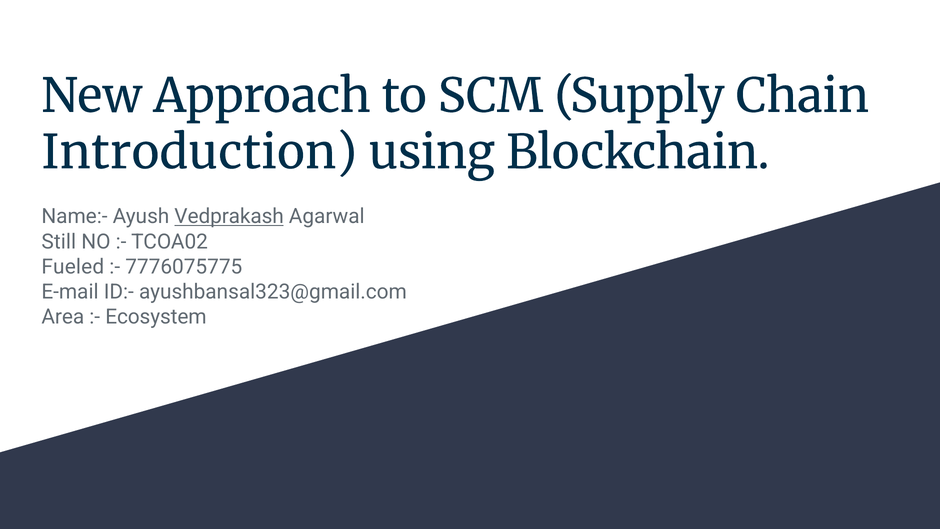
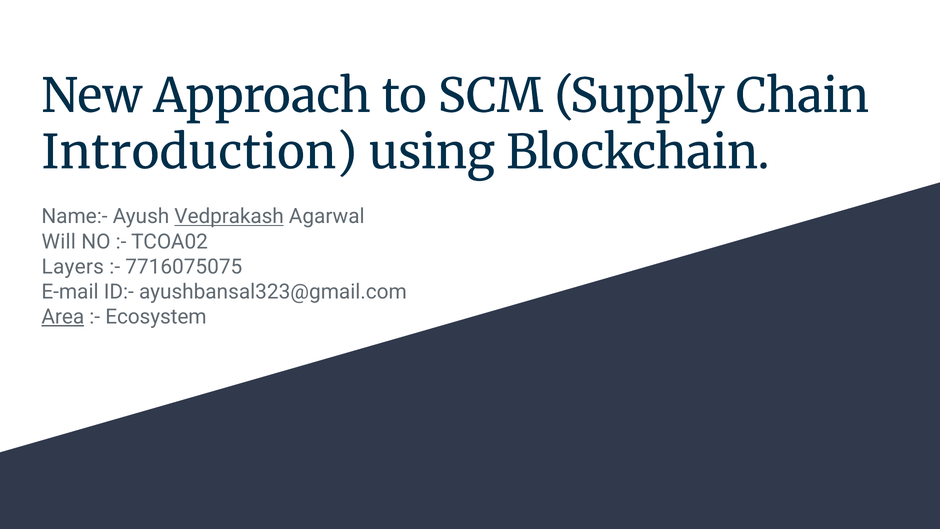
Still: Still -> Will (59, 242)
Fueled: Fueled -> Layers (73, 267)
7776075775: 7776075775 -> 7716075075 (184, 267)
Area underline: none -> present (63, 317)
